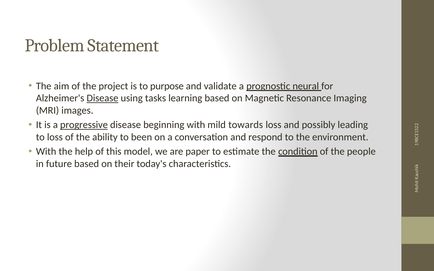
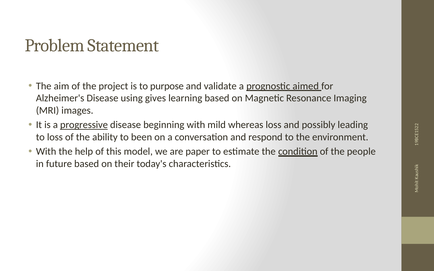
neural: neural -> aimed (306, 86)
Disease underline: present -> none (103, 98)
tasks: tasks -> gives (156, 98)
towards: towards -> whereas (246, 125)
